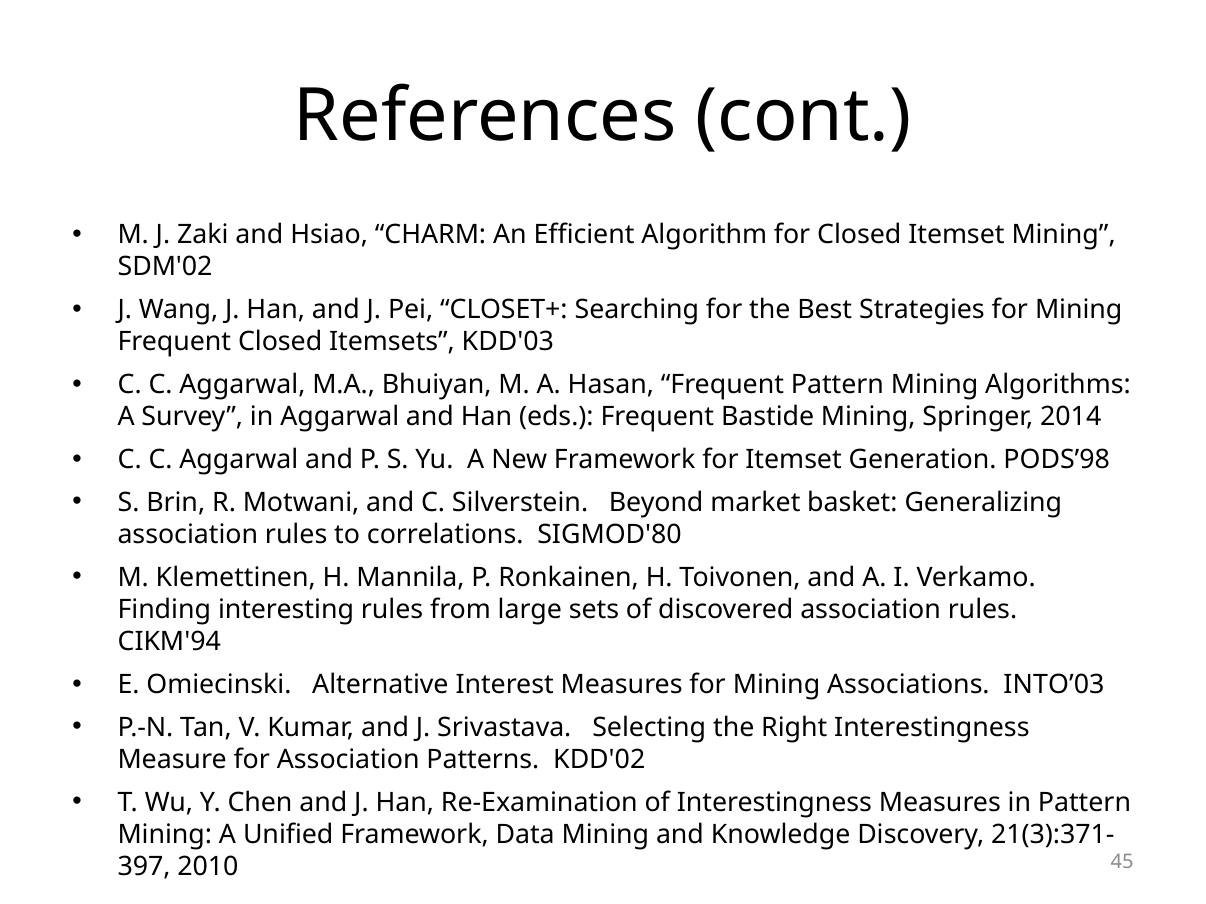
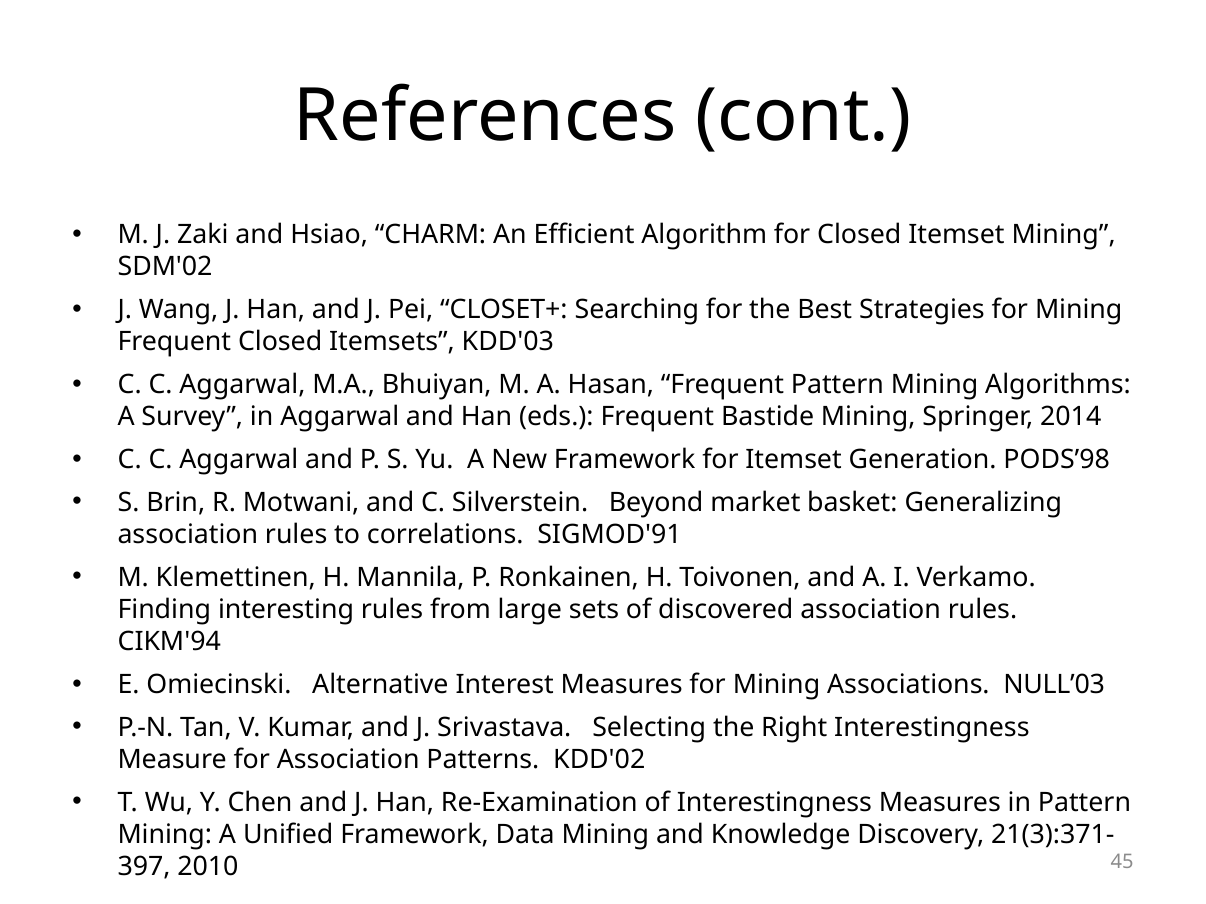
SIGMOD'80: SIGMOD'80 -> SIGMOD'91 (610, 535)
INTO’03: INTO’03 -> NULL’03 (1054, 685)
